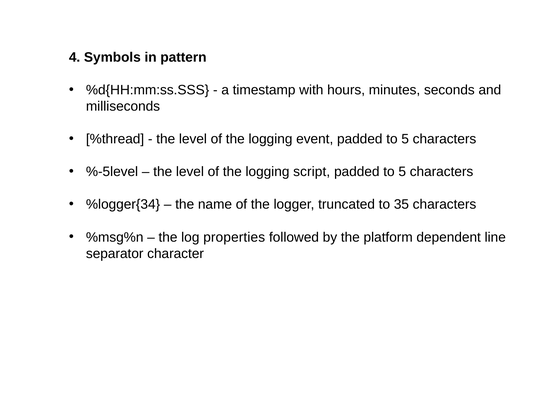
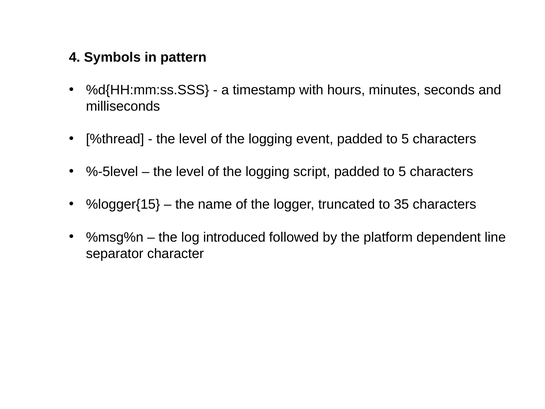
%logger{34: %logger{34 -> %logger{15 (123, 204)
properties: properties -> introduced (234, 237)
